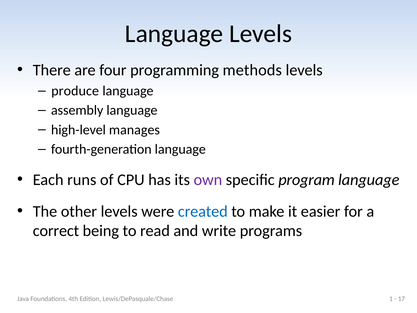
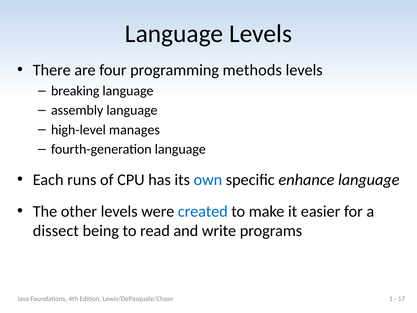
produce: produce -> breaking (75, 91)
own colour: purple -> blue (208, 180)
program: program -> enhance (306, 180)
correct: correct -> dissect (56, 231)
